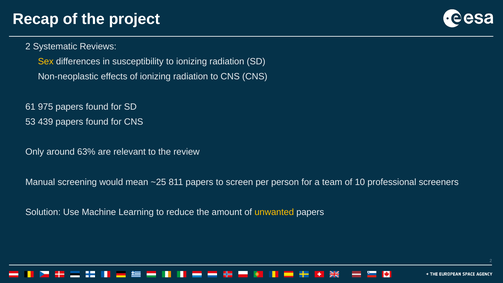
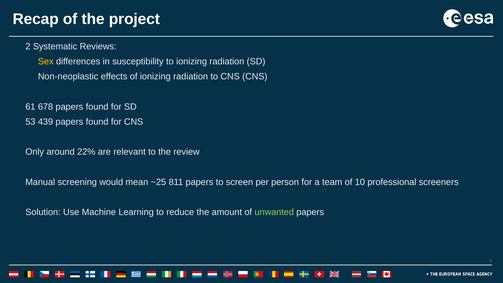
975: 975 -> 678 (46, 107)
63%: 63% -> 22% (86, 152)
unwanted colour: yellow -> light green (274, 212)
